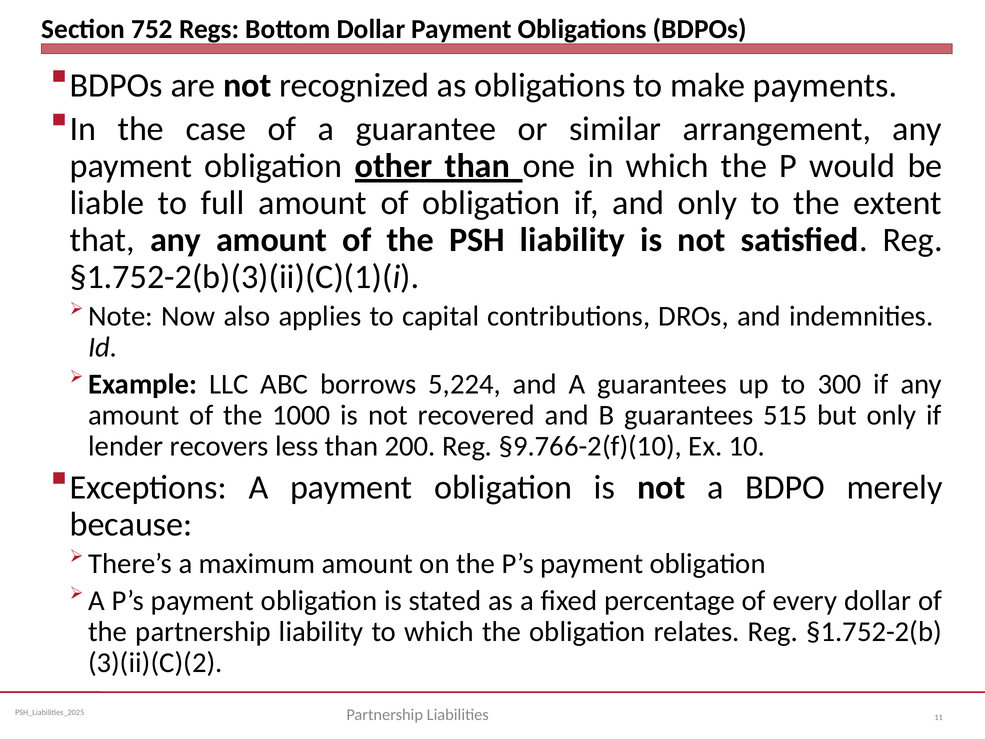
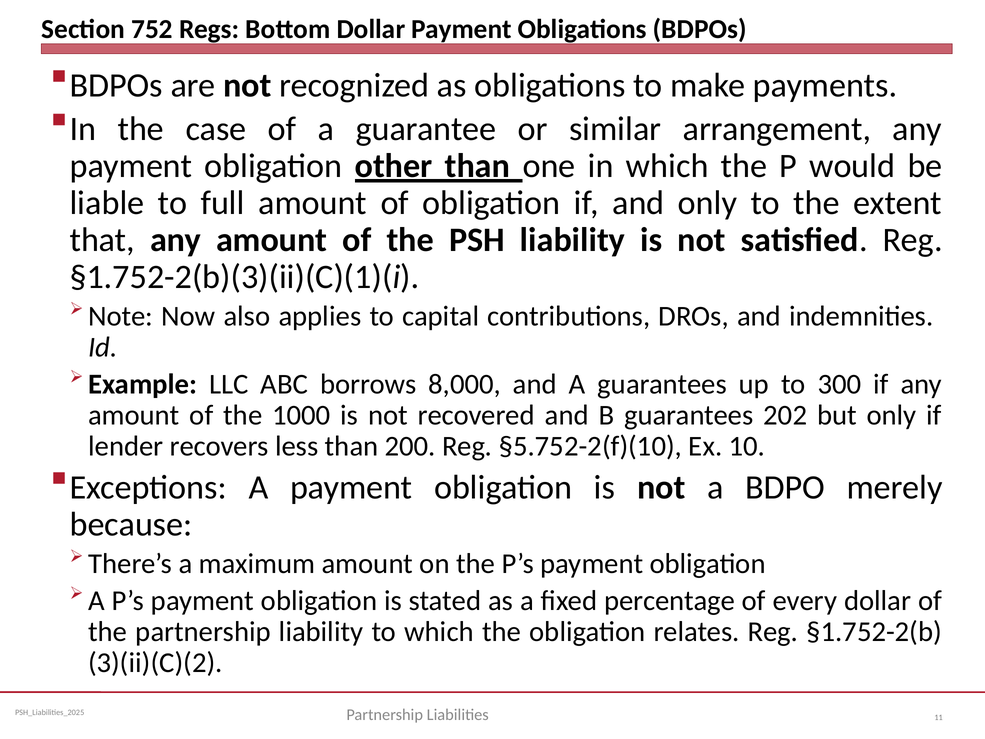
5,224: 5,224 -> 8,000 (465, 384)
515: 515 -> 202 (785, 415)
§9.766-2(f)(10: §9.766-2(f)(10 -> §5.752-2(f)(10 (590, 446)
